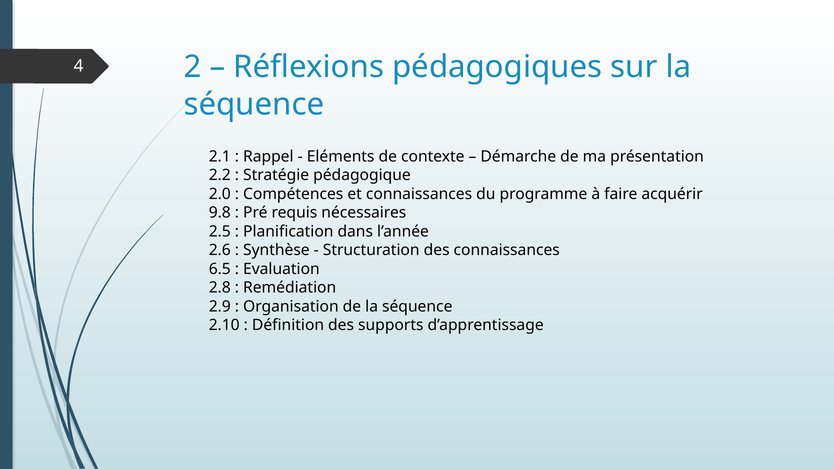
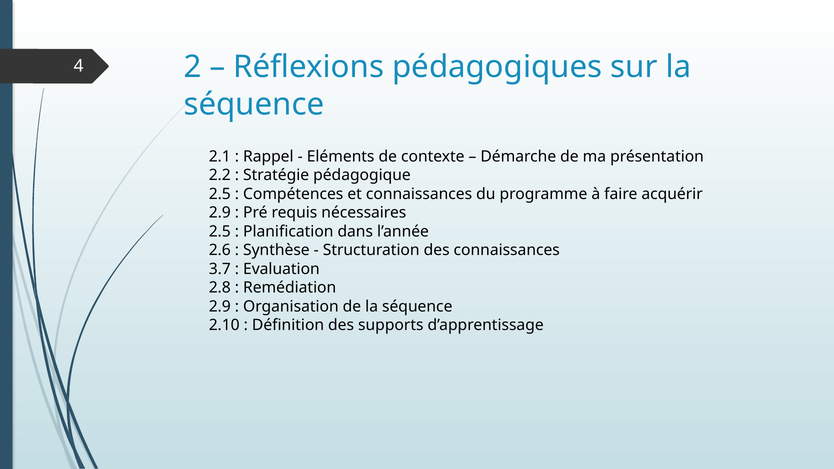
2.0: 2.0 -> 2.5 (220, 194)
9.8: 9.8 -> 2.9 (220, 213)
6.5: 6.5 -> 3.7 (220, 269)
